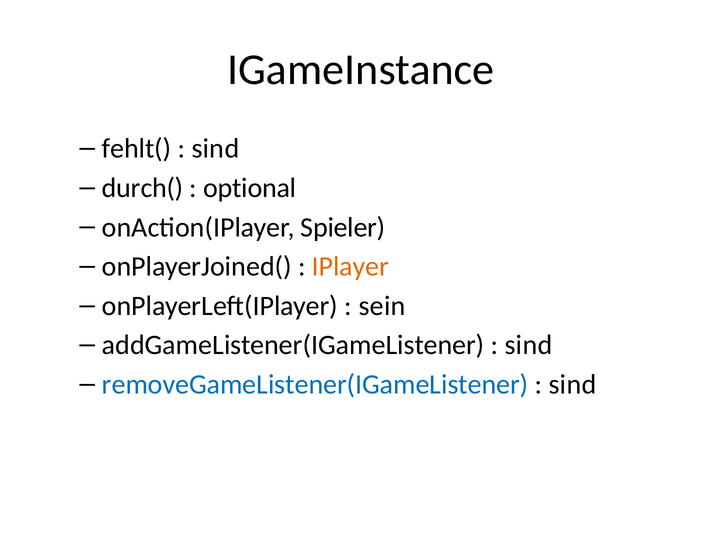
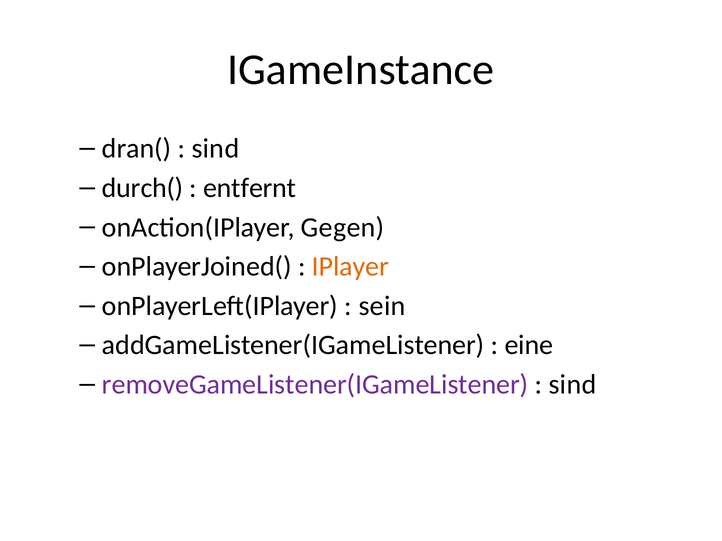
fehlt(: fehlt( -> dran( (137, 149)
optional: optional -> entfernt (250, 188)
Spieler: Spieler -> Gegen (343, 227)
sind: sind -> eine (529, 345)
removeGameListener(IGameListener colour: blue -> purple (315, 385)
